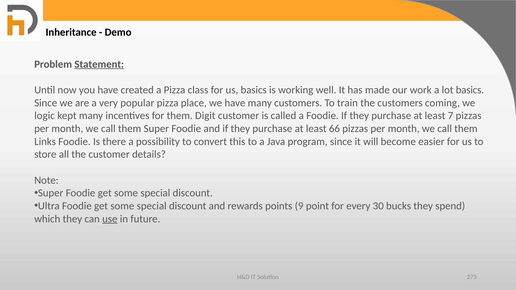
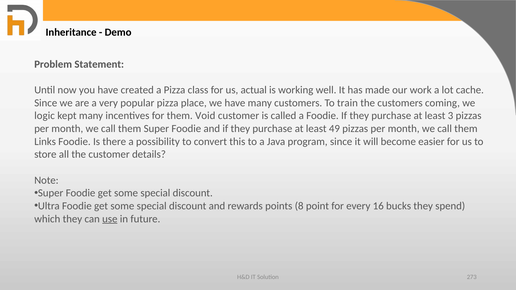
Statement underline: present -> none (99, 64)
us basics: basics -> actual (254, 90)
lot basics: basics -> cache (470, 90)
Digit: Digit -> Void (205, 116)
7: 7 -> 3 (451, 116)
66: 66 -> 49 (334, 129)
9: 9 -> 8 (299, 206)
30: 30 -> 16 (378, 206)
